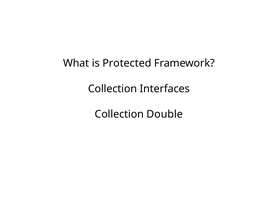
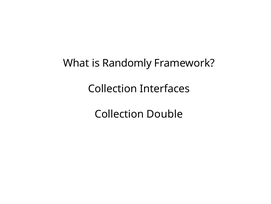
Protected: Protected -> Randomly (127, 63)
